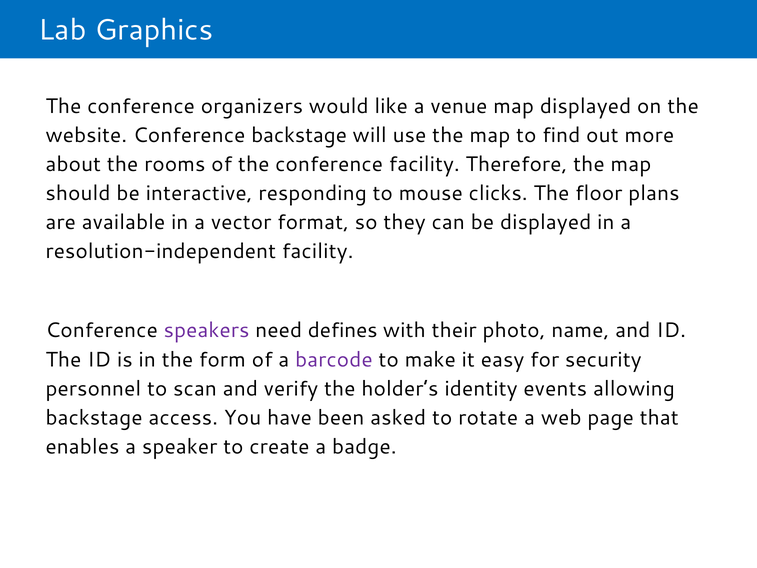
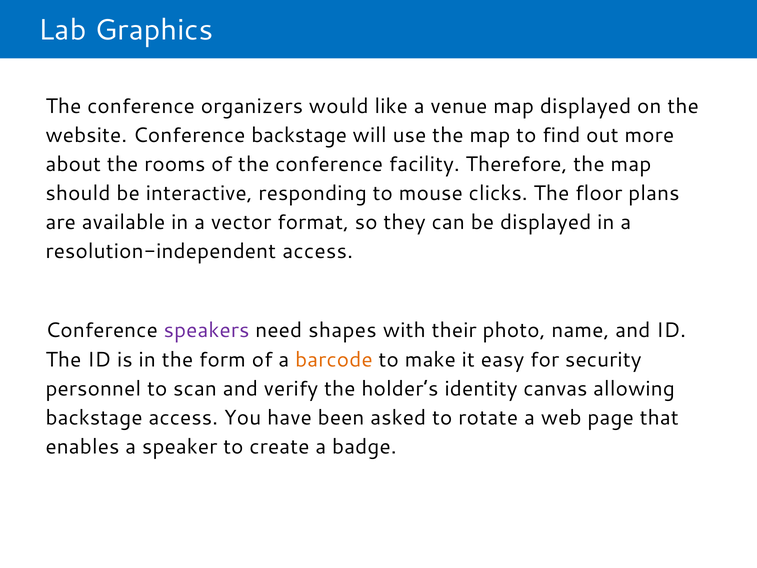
resolution-independent facility: facility -> access (318, 251)
defines: defines -> shapes (342, 330)
barcode colour: purple -> orange (334, 359)
events: events -> canvas (555, 388)
